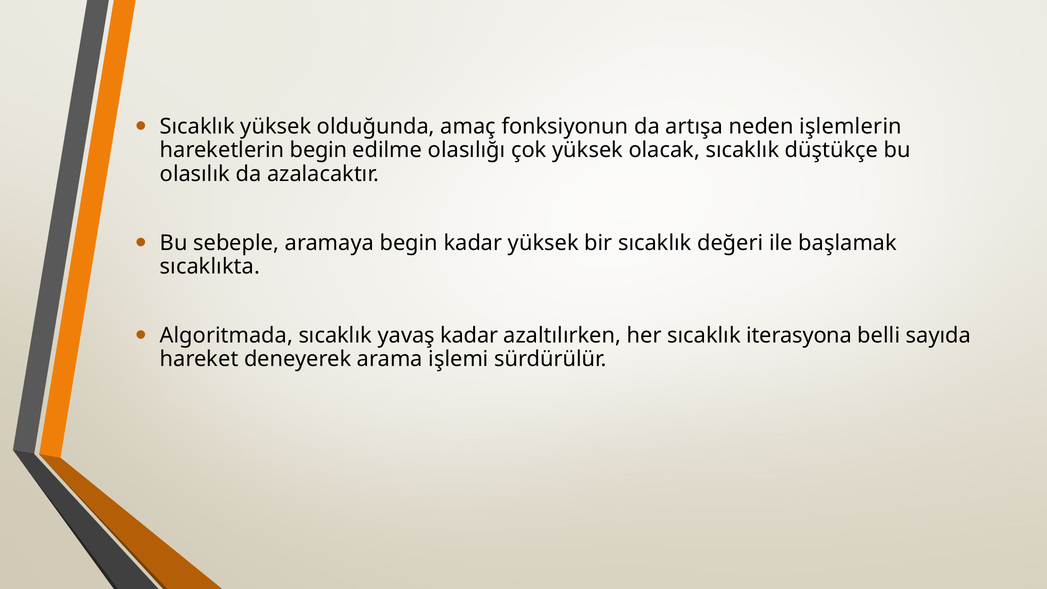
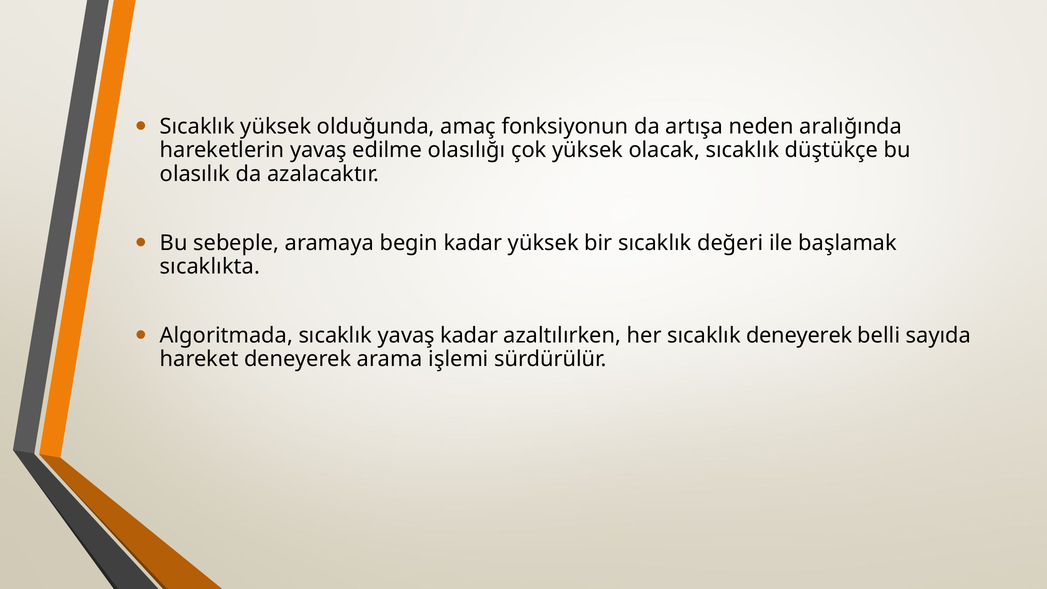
işlemlerin: işlemlerin -> aralığında (851, 127)
hareketlerin begin: begin -> yavaş (319, 150)
sıcaklık iterasyona: iterasyona -> deneyerek (799, 335)
